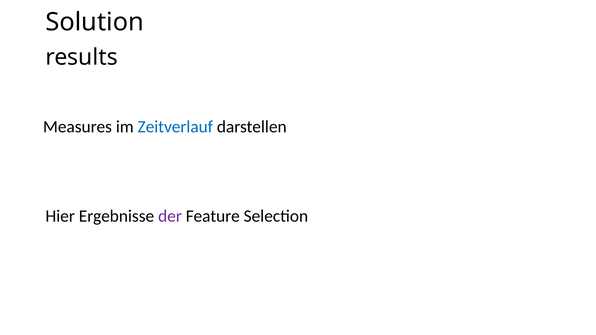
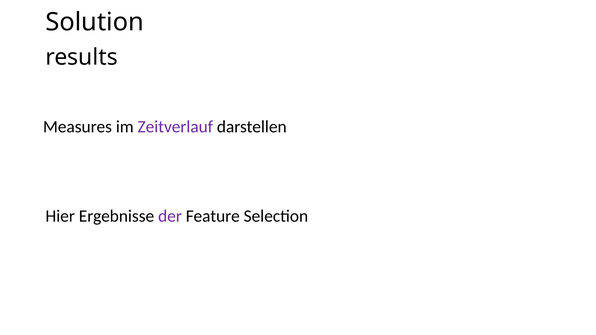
Zeitverlauf colour: blue -> purple (175, 127)
